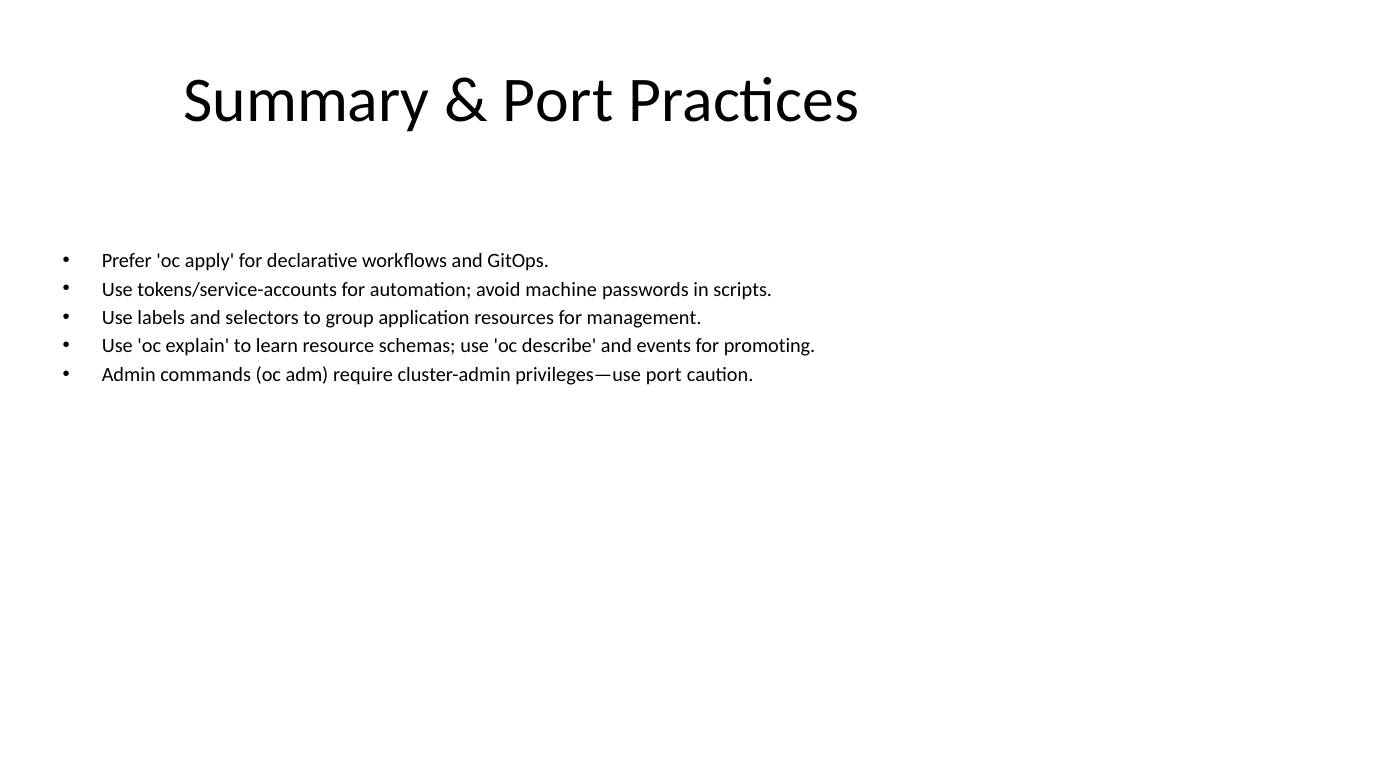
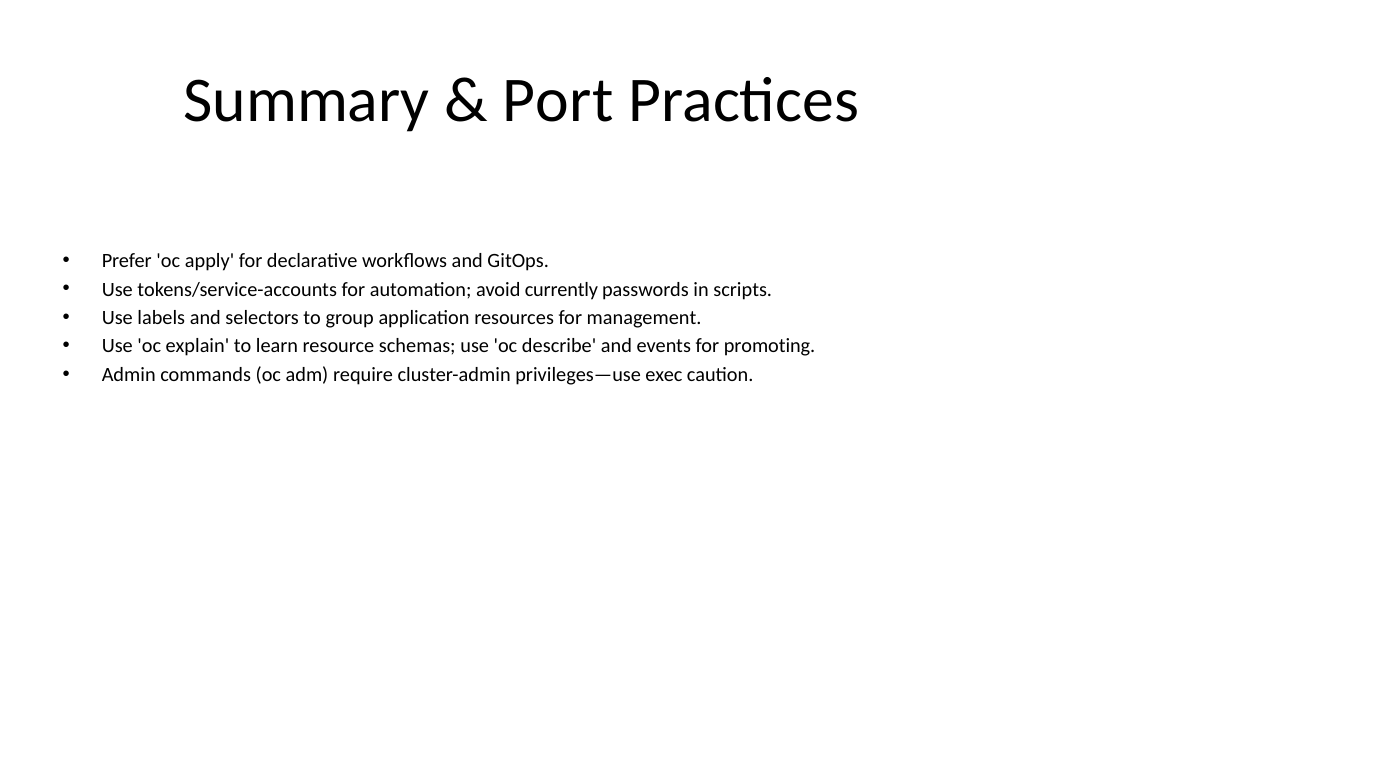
machine: machine -> currently (561, 290)
privileges—use port: port -> exec (664, 375)
